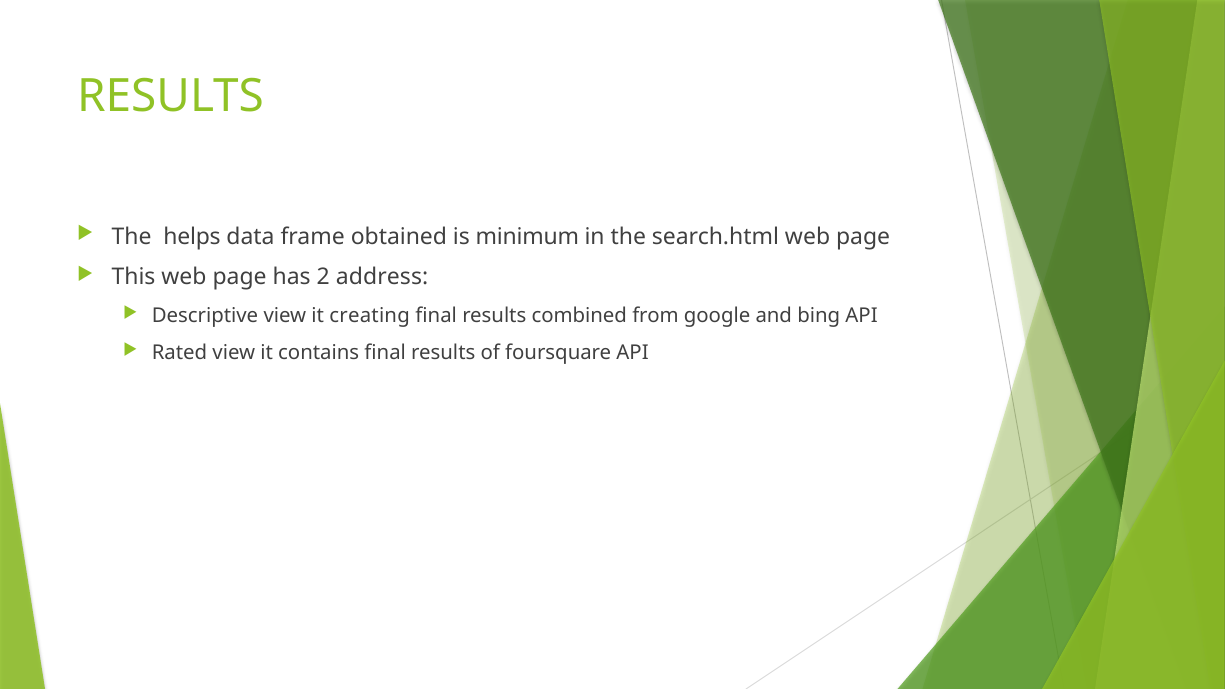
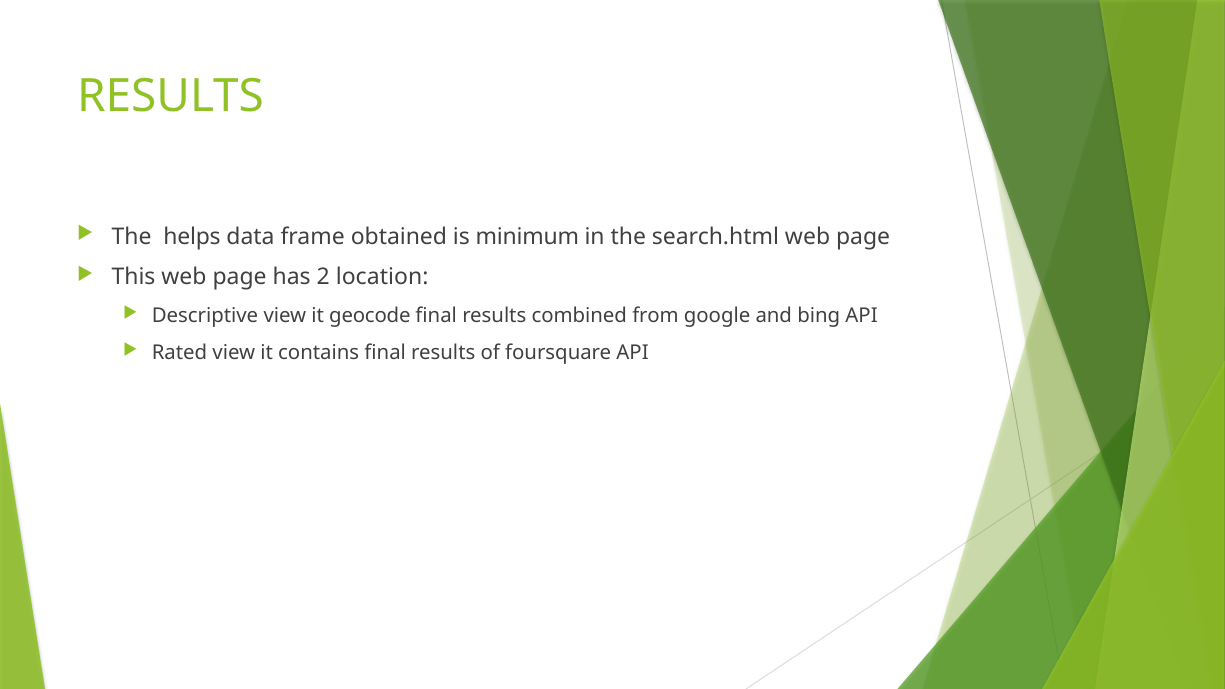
address: address -> location (382, 277)
creating: creating -> geocode (370, 316)
